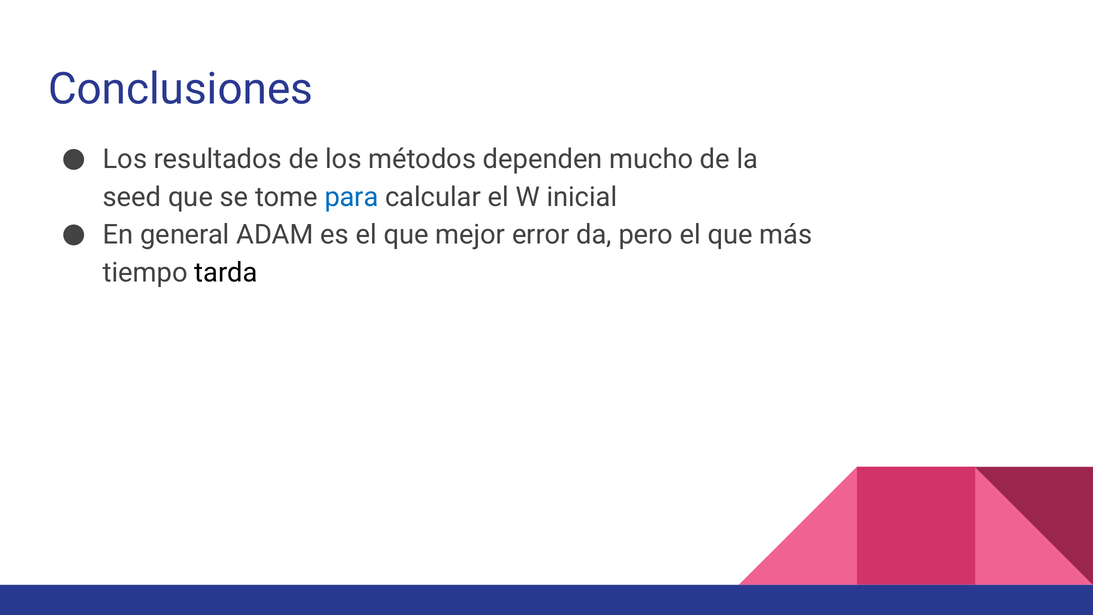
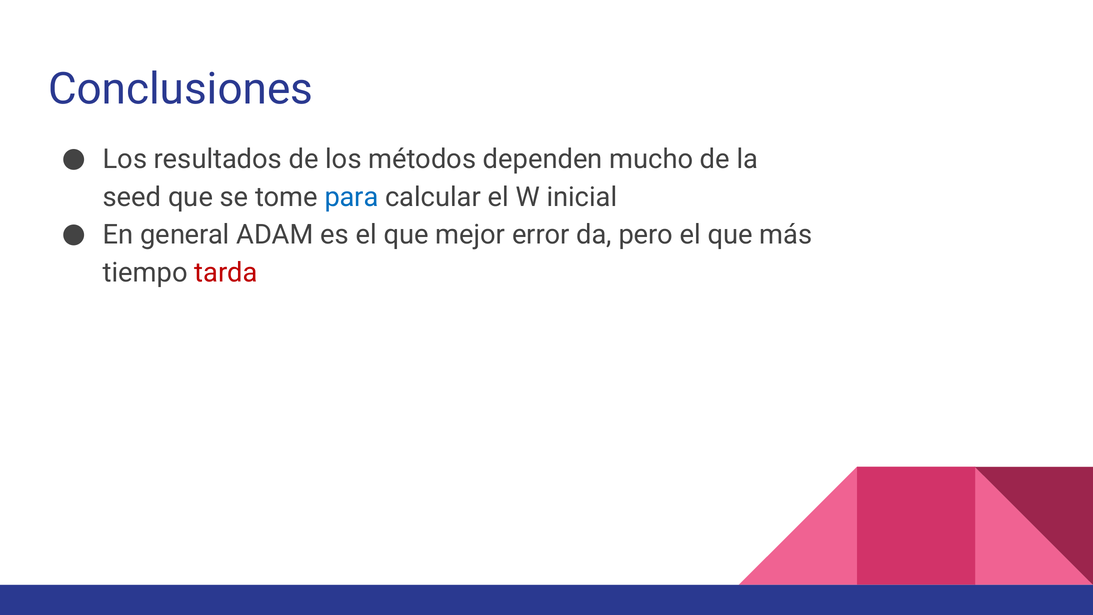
tarda colour: black -> red (226, 272)
